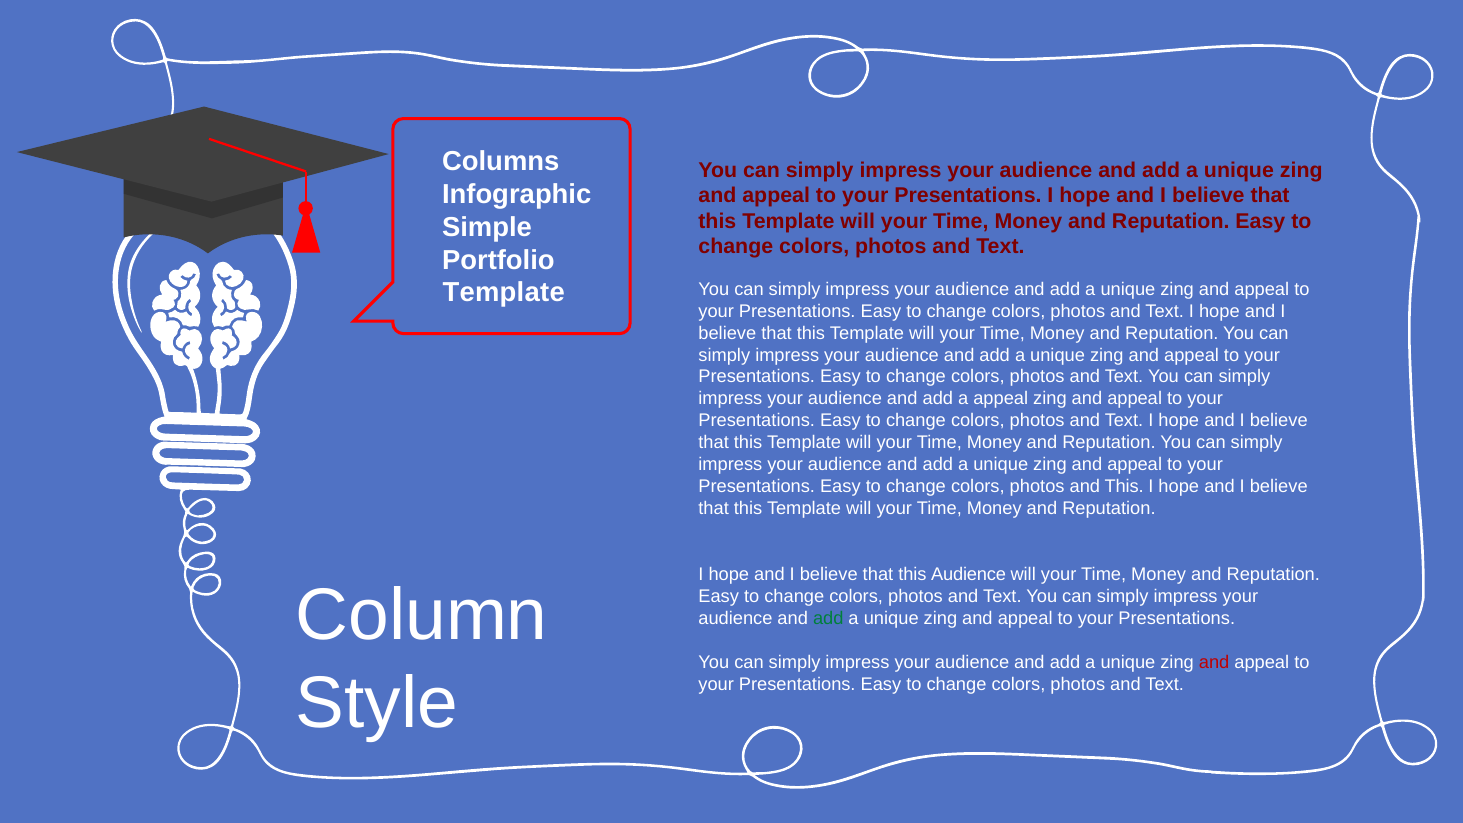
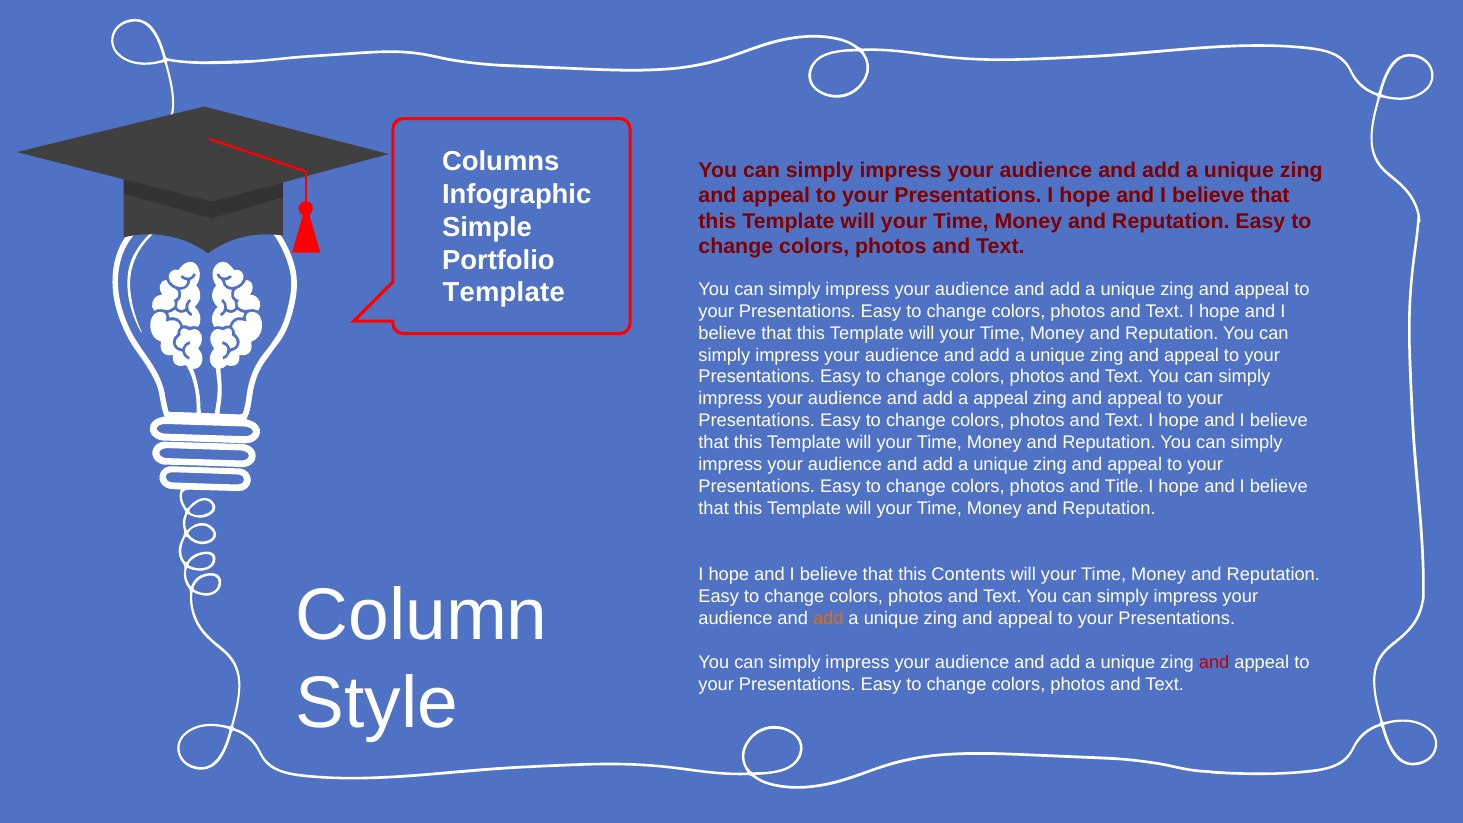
and This: This -> Title (1124, 487)
this Audience: Audience -> Contents (968, 574)
add colour: green -> orange (828, 618)
